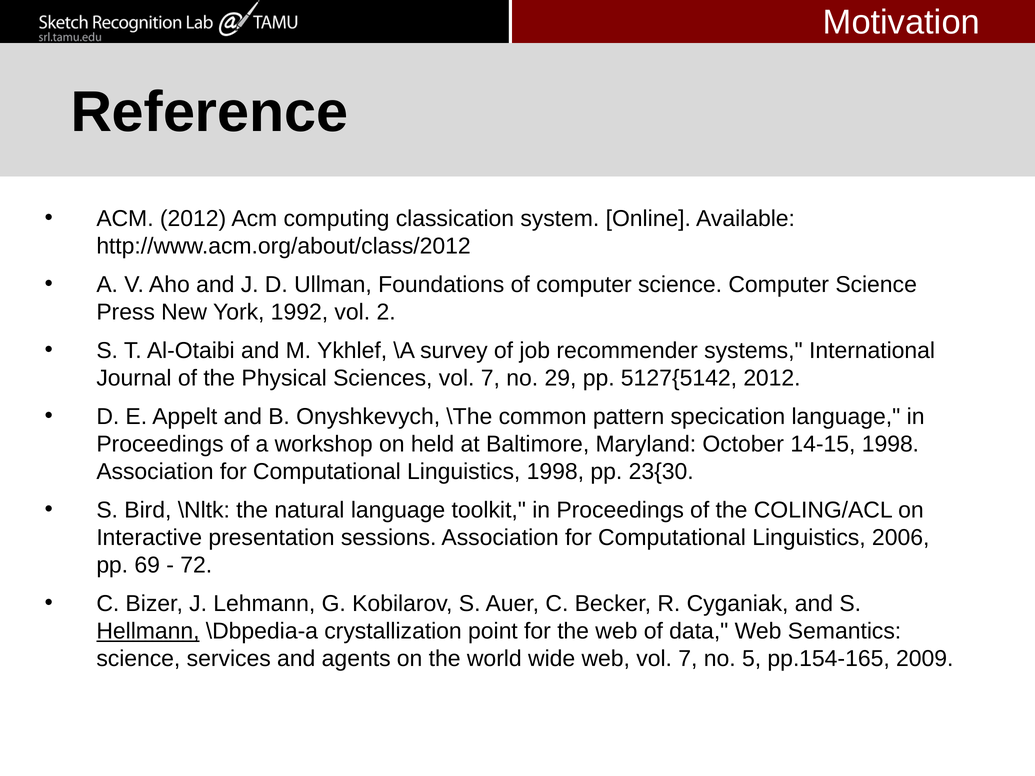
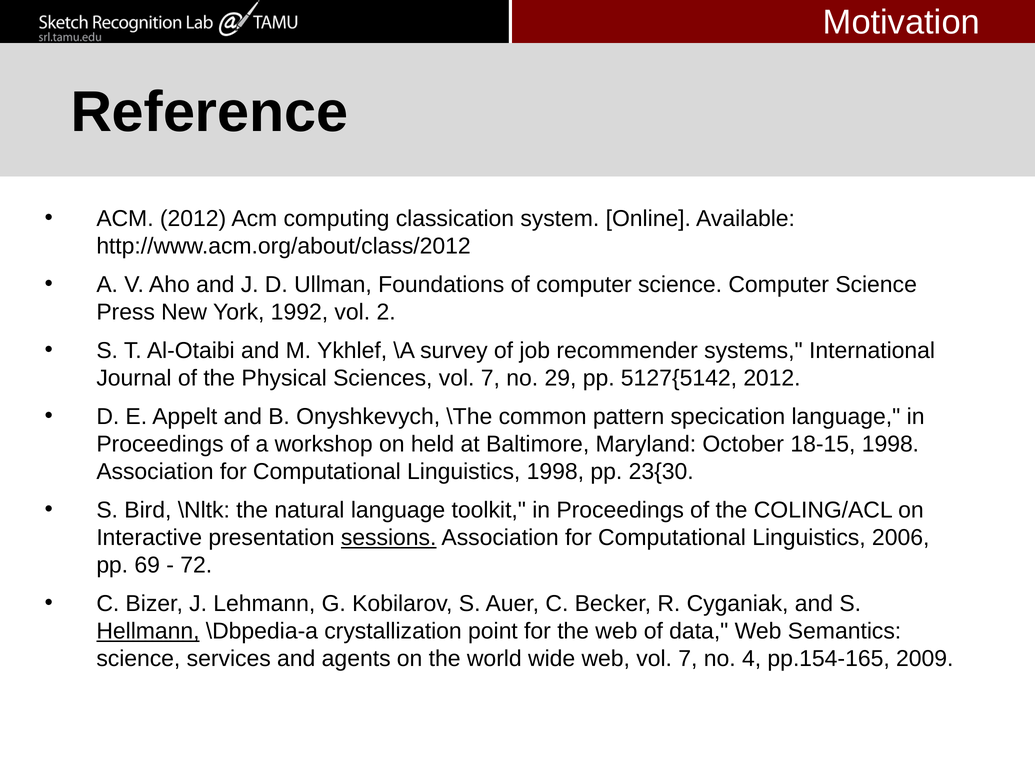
14-15: 14-15 -> 18-15 (823, 444)
sessions underline: none -> present (389, 538)
5: 5 -> 4 (752, 659)
